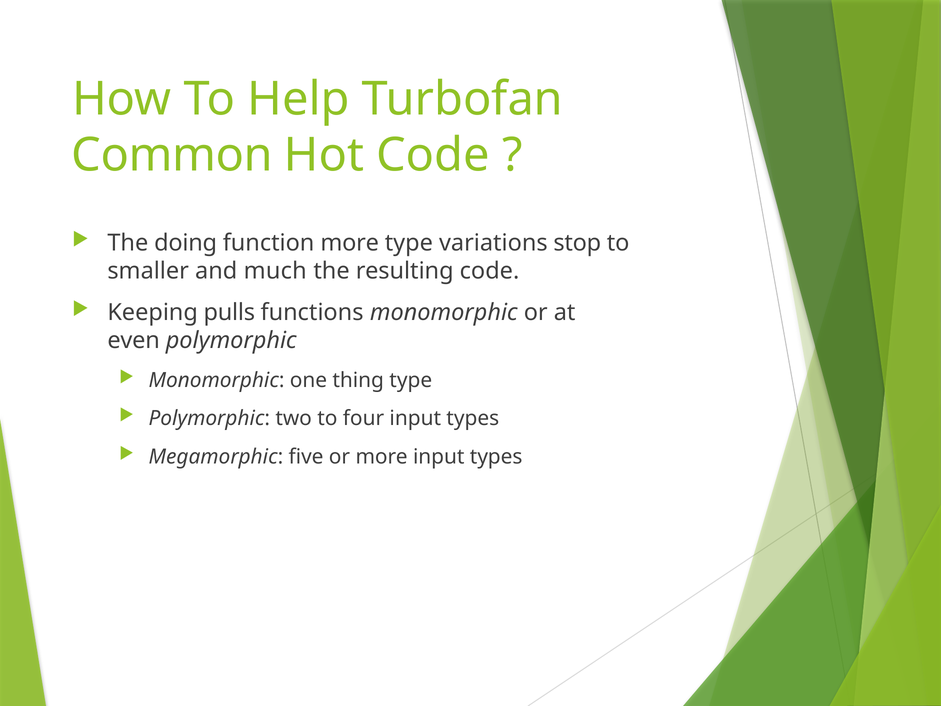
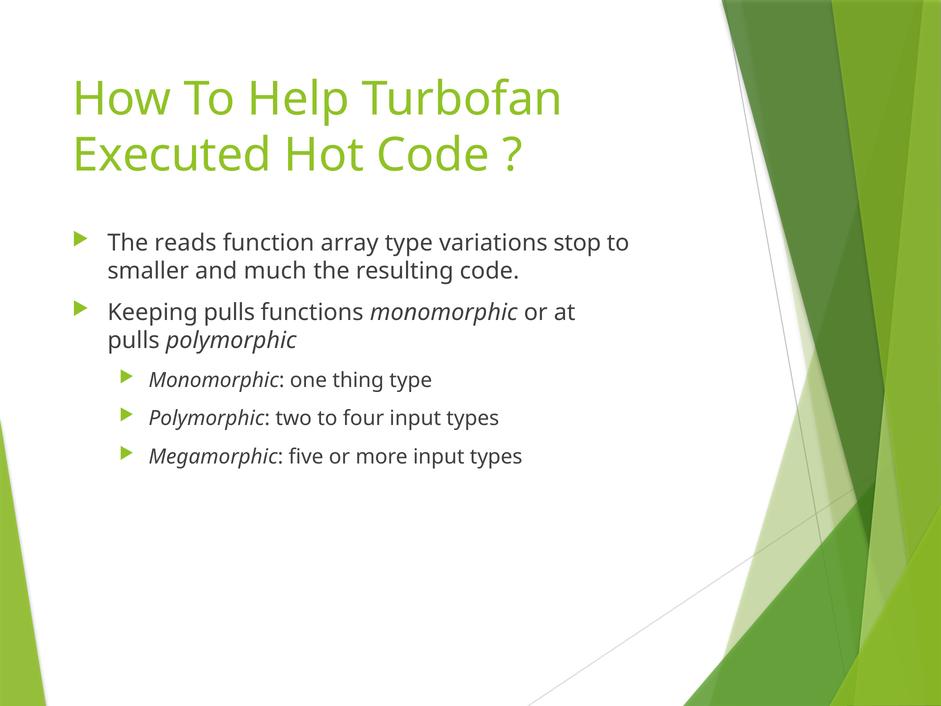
Common: Common -> Executed (172, 155)
doing: doing -> reads (185, 243)
function more: more -> array (350, 243)
even: even -> pulls (134, 341)
